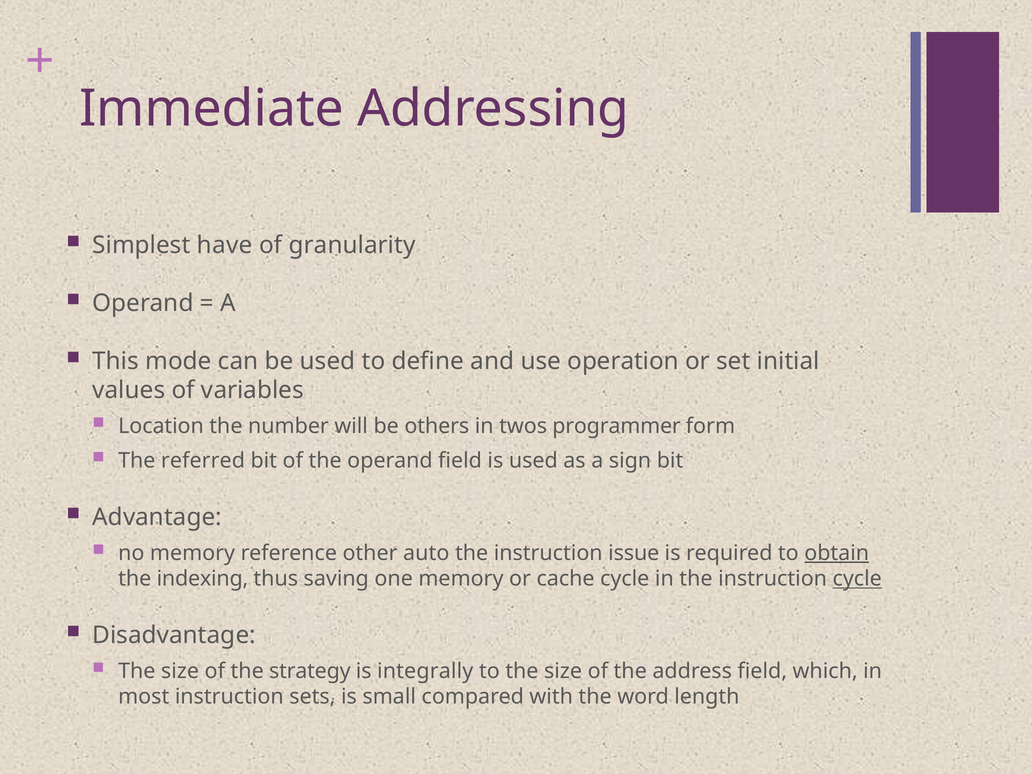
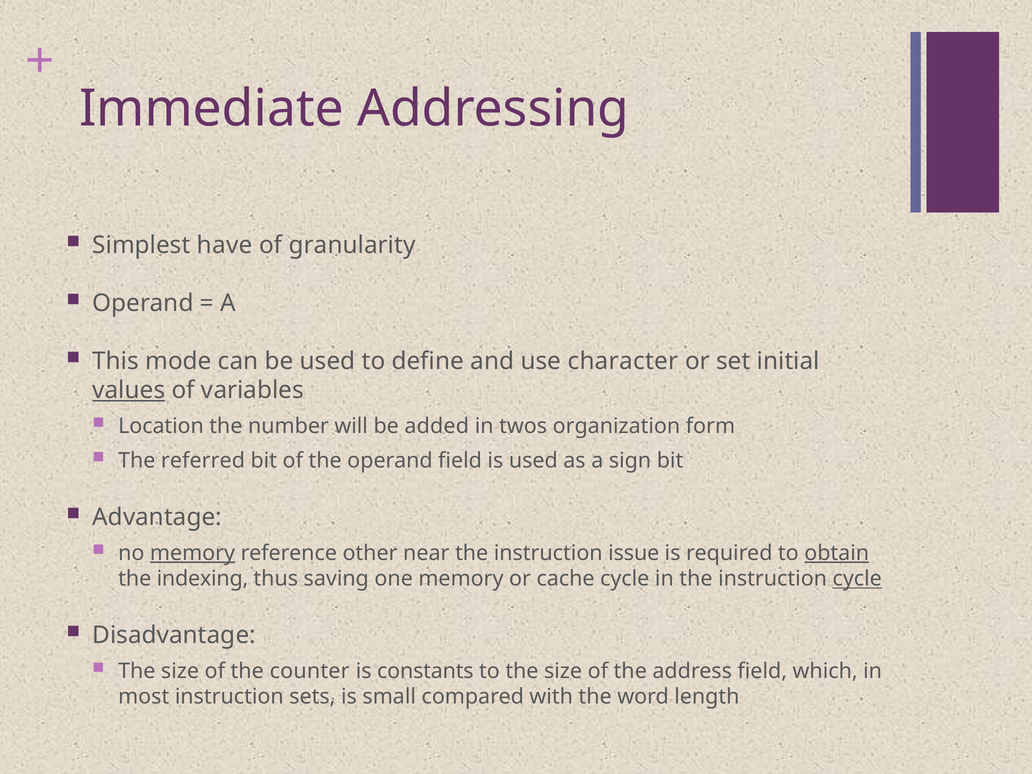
operation: operation -> character (623, 361)
values underline: none -> present (129, 390)
others: others -> added (437, 426)
programmer: programmer -> organization (616, 426)
memory underline: none -> present (193, 553)
auto: auto -> near (426, 553)
strategy: strategy -> counter (310, 671)
integrally: integrally -> constants (425, 671)
